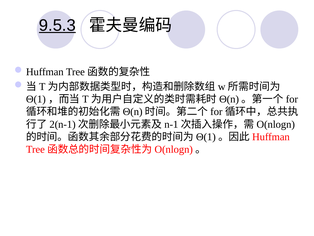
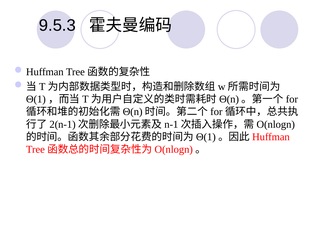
9.5.3 underline: present -> none (57, 25)
